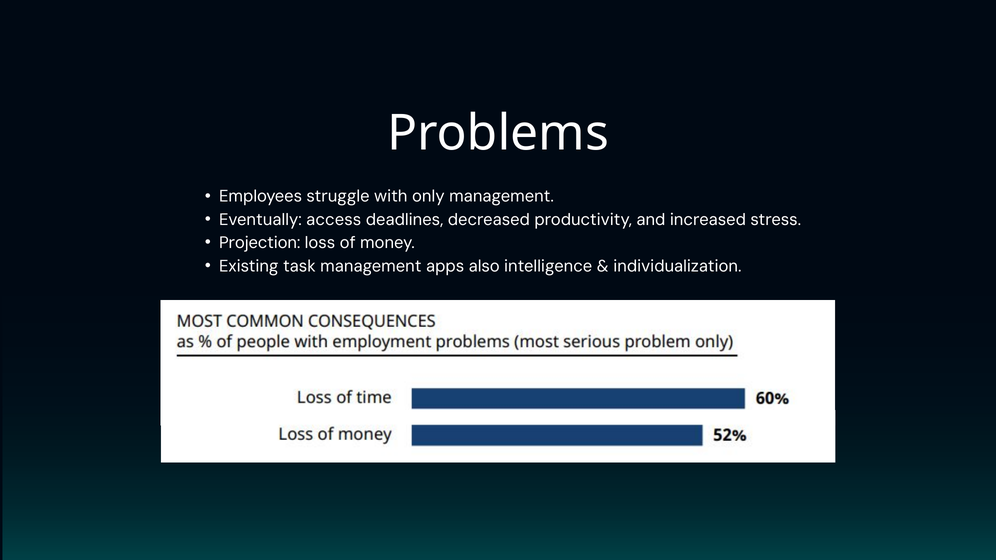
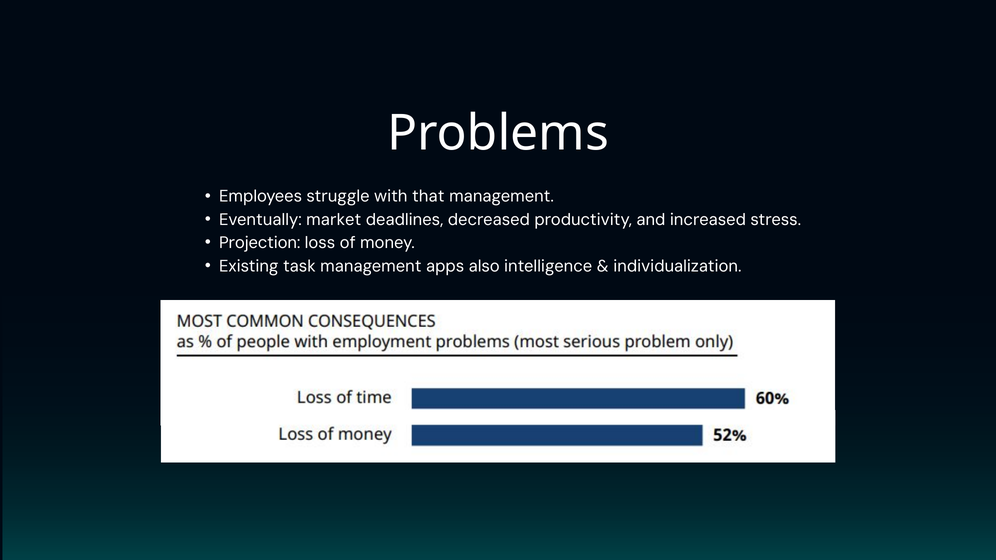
only: only -> that (428, 197)
access: access -> market (334, 220)
